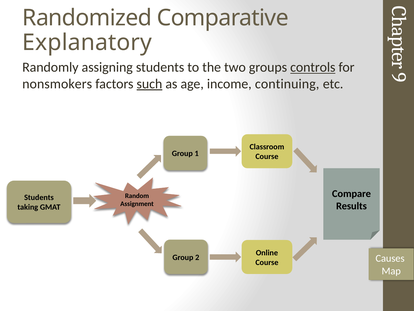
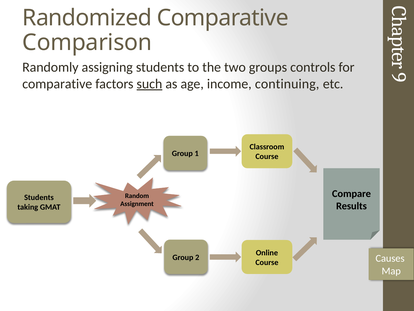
Explanatory: Explanatory -> Comparison (87, 43)
controls underline: present -> none (313, 67)
nonsmokers: nonsmokers -> comparative (57, 84)
